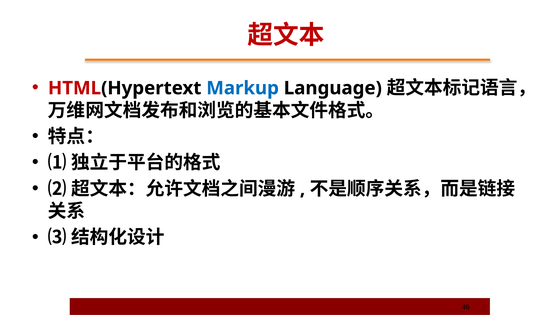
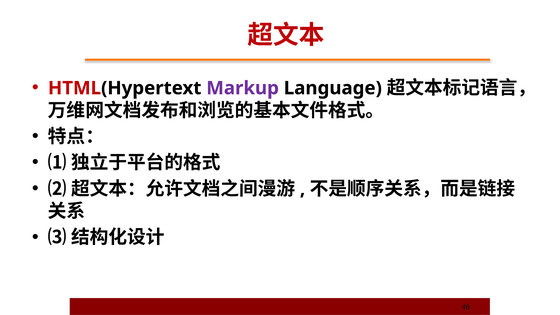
Markup colour: blue -> purple (243, 88)
